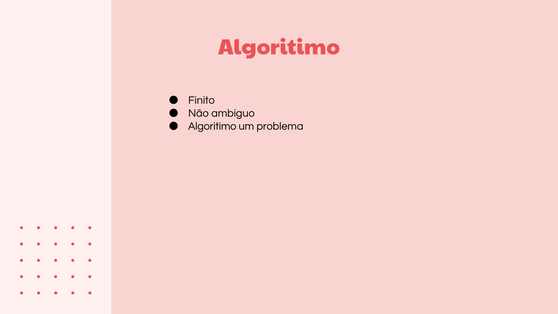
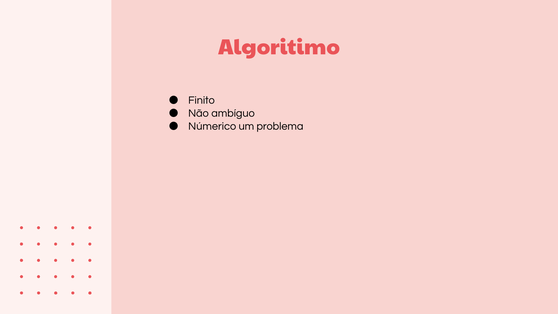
Algoritimo: Algoritimo -> Númerico (212, 126)
